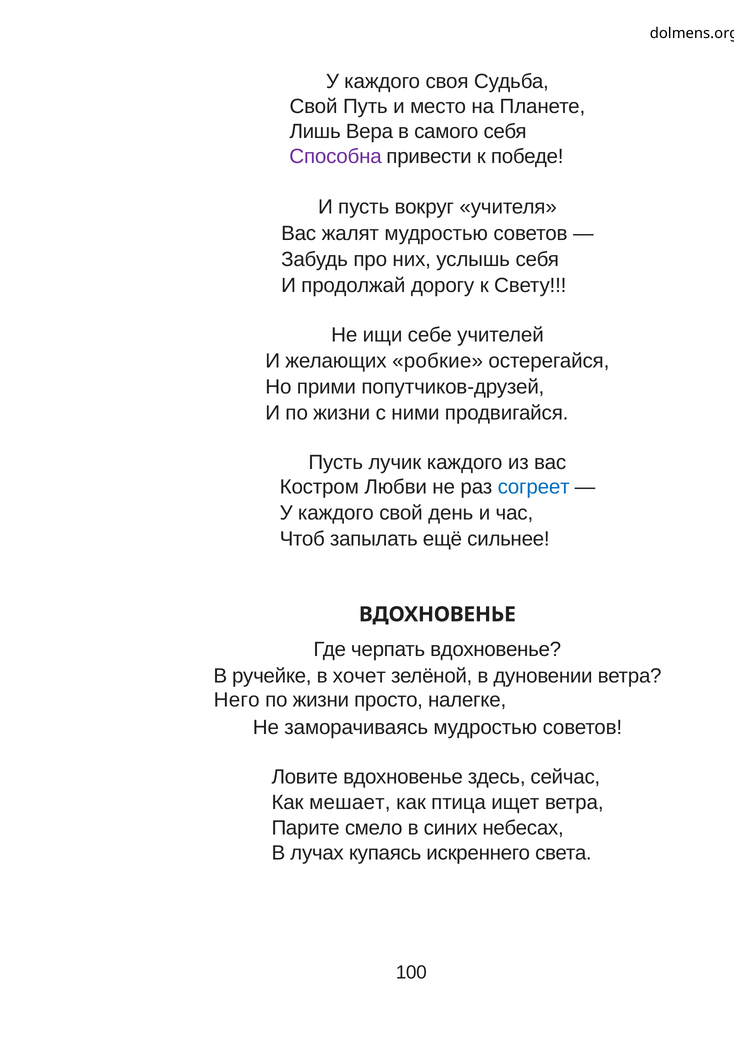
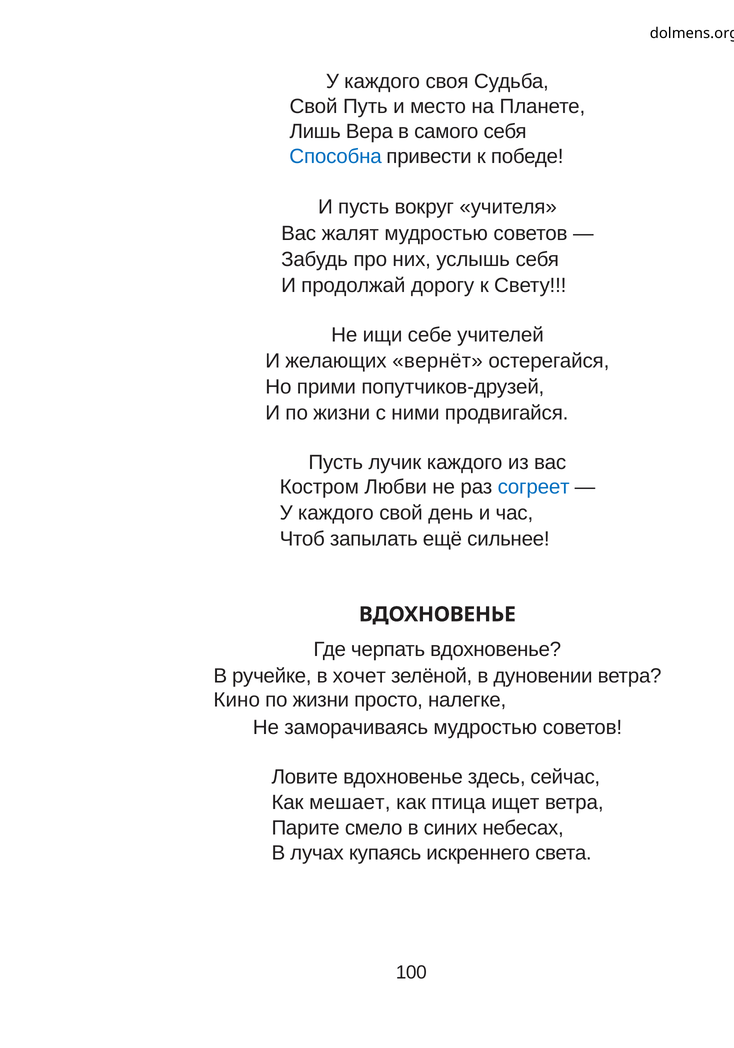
Способна colour: purple -> blue (336, 157)
робкие: робкие -> вернёт (438, 362)
Него: Него -> Кино (237, 701)
